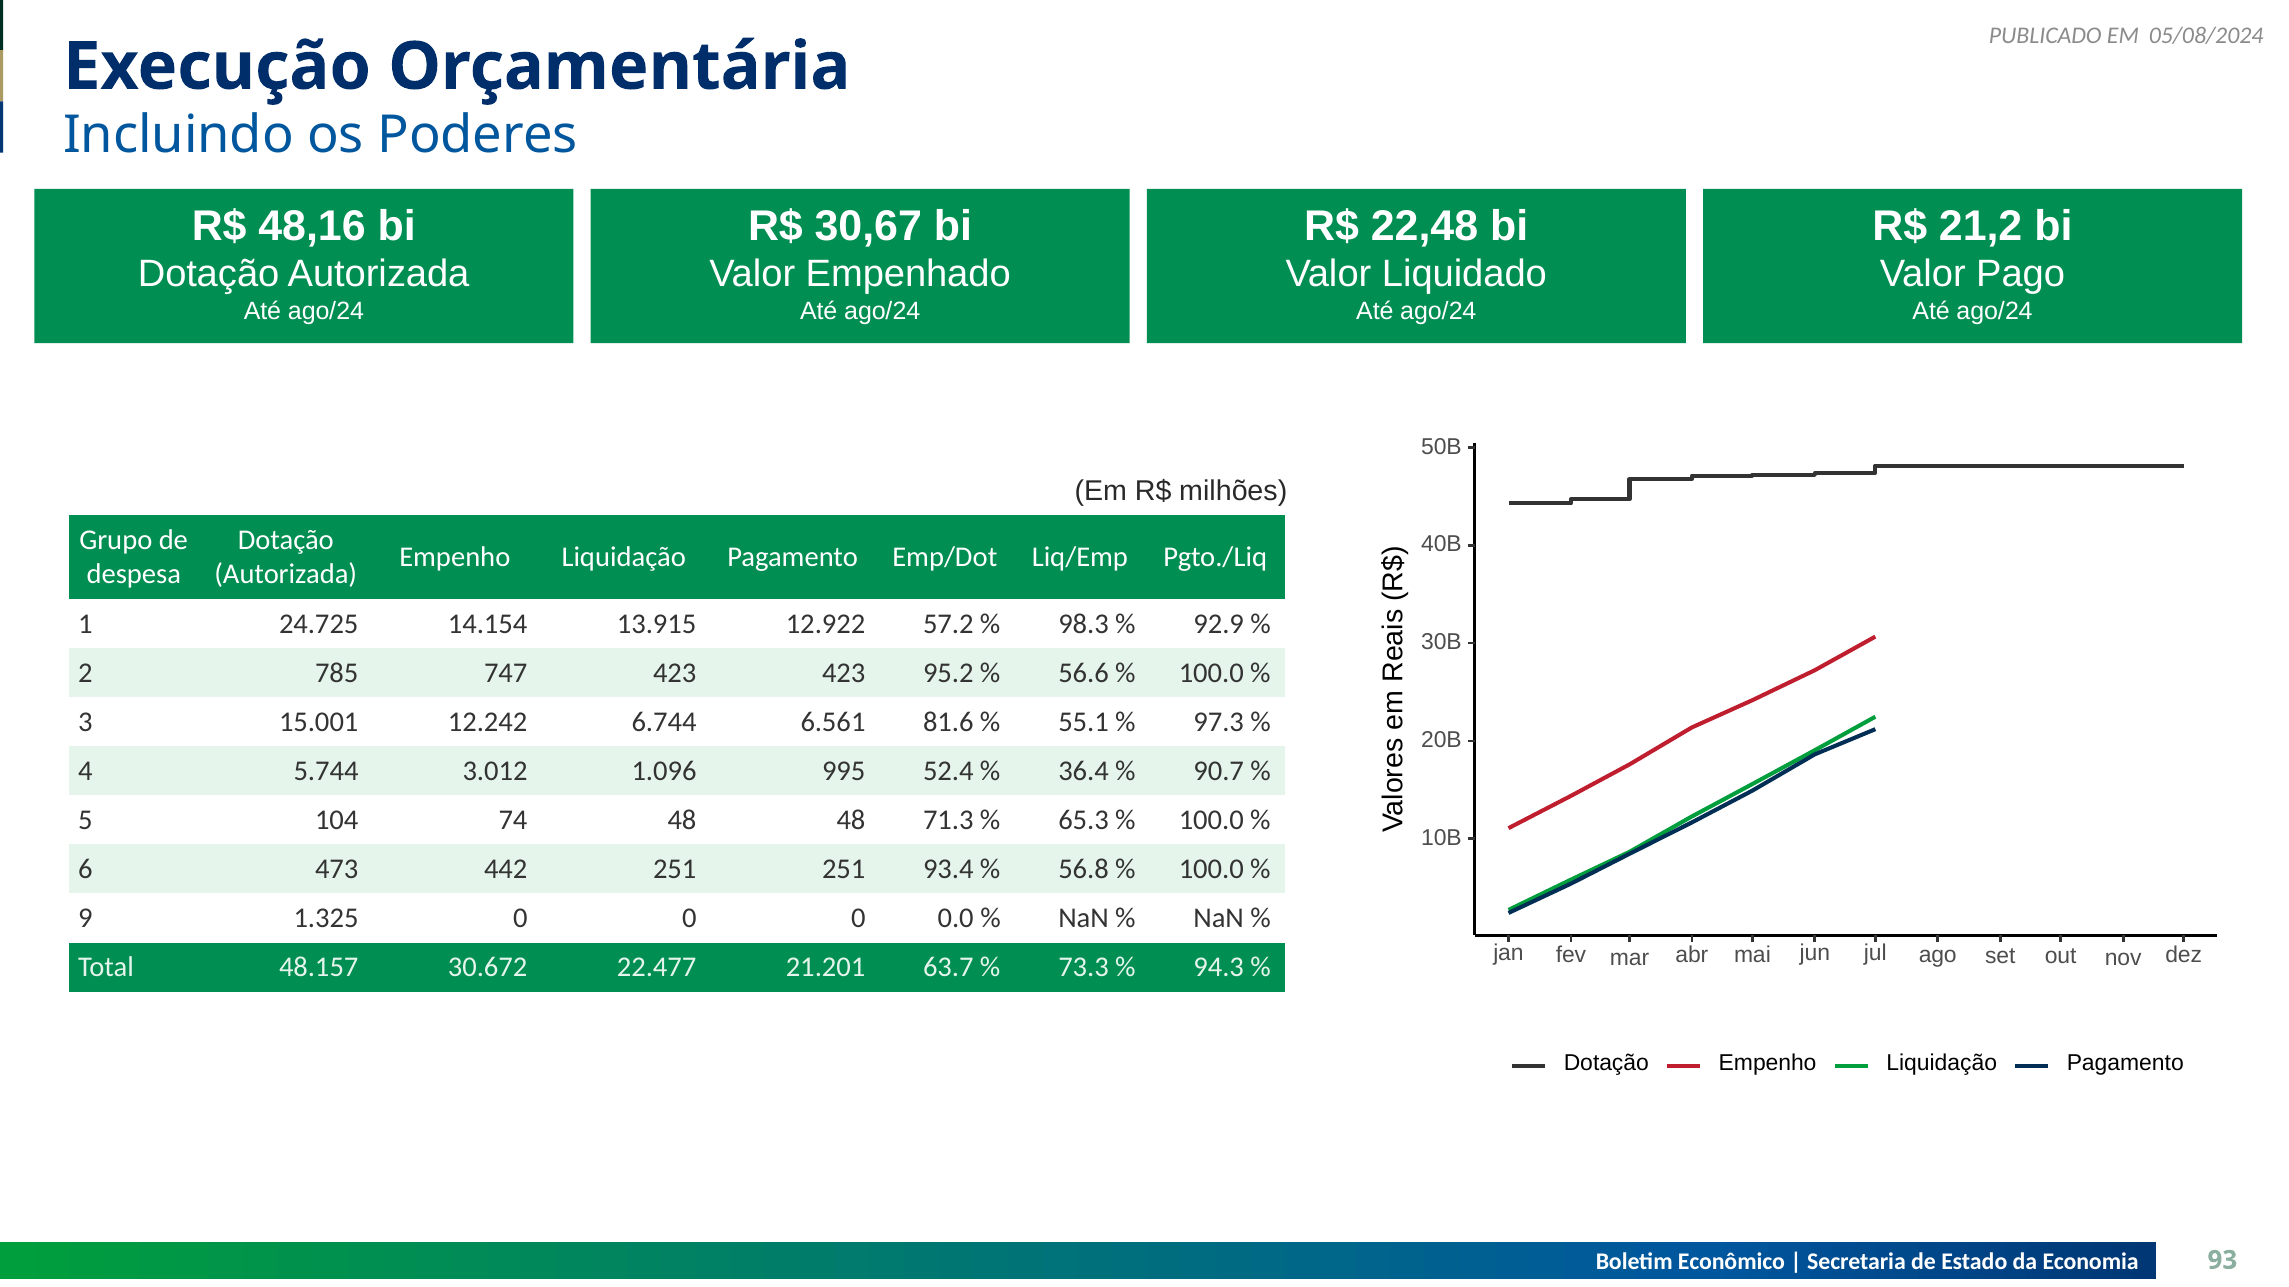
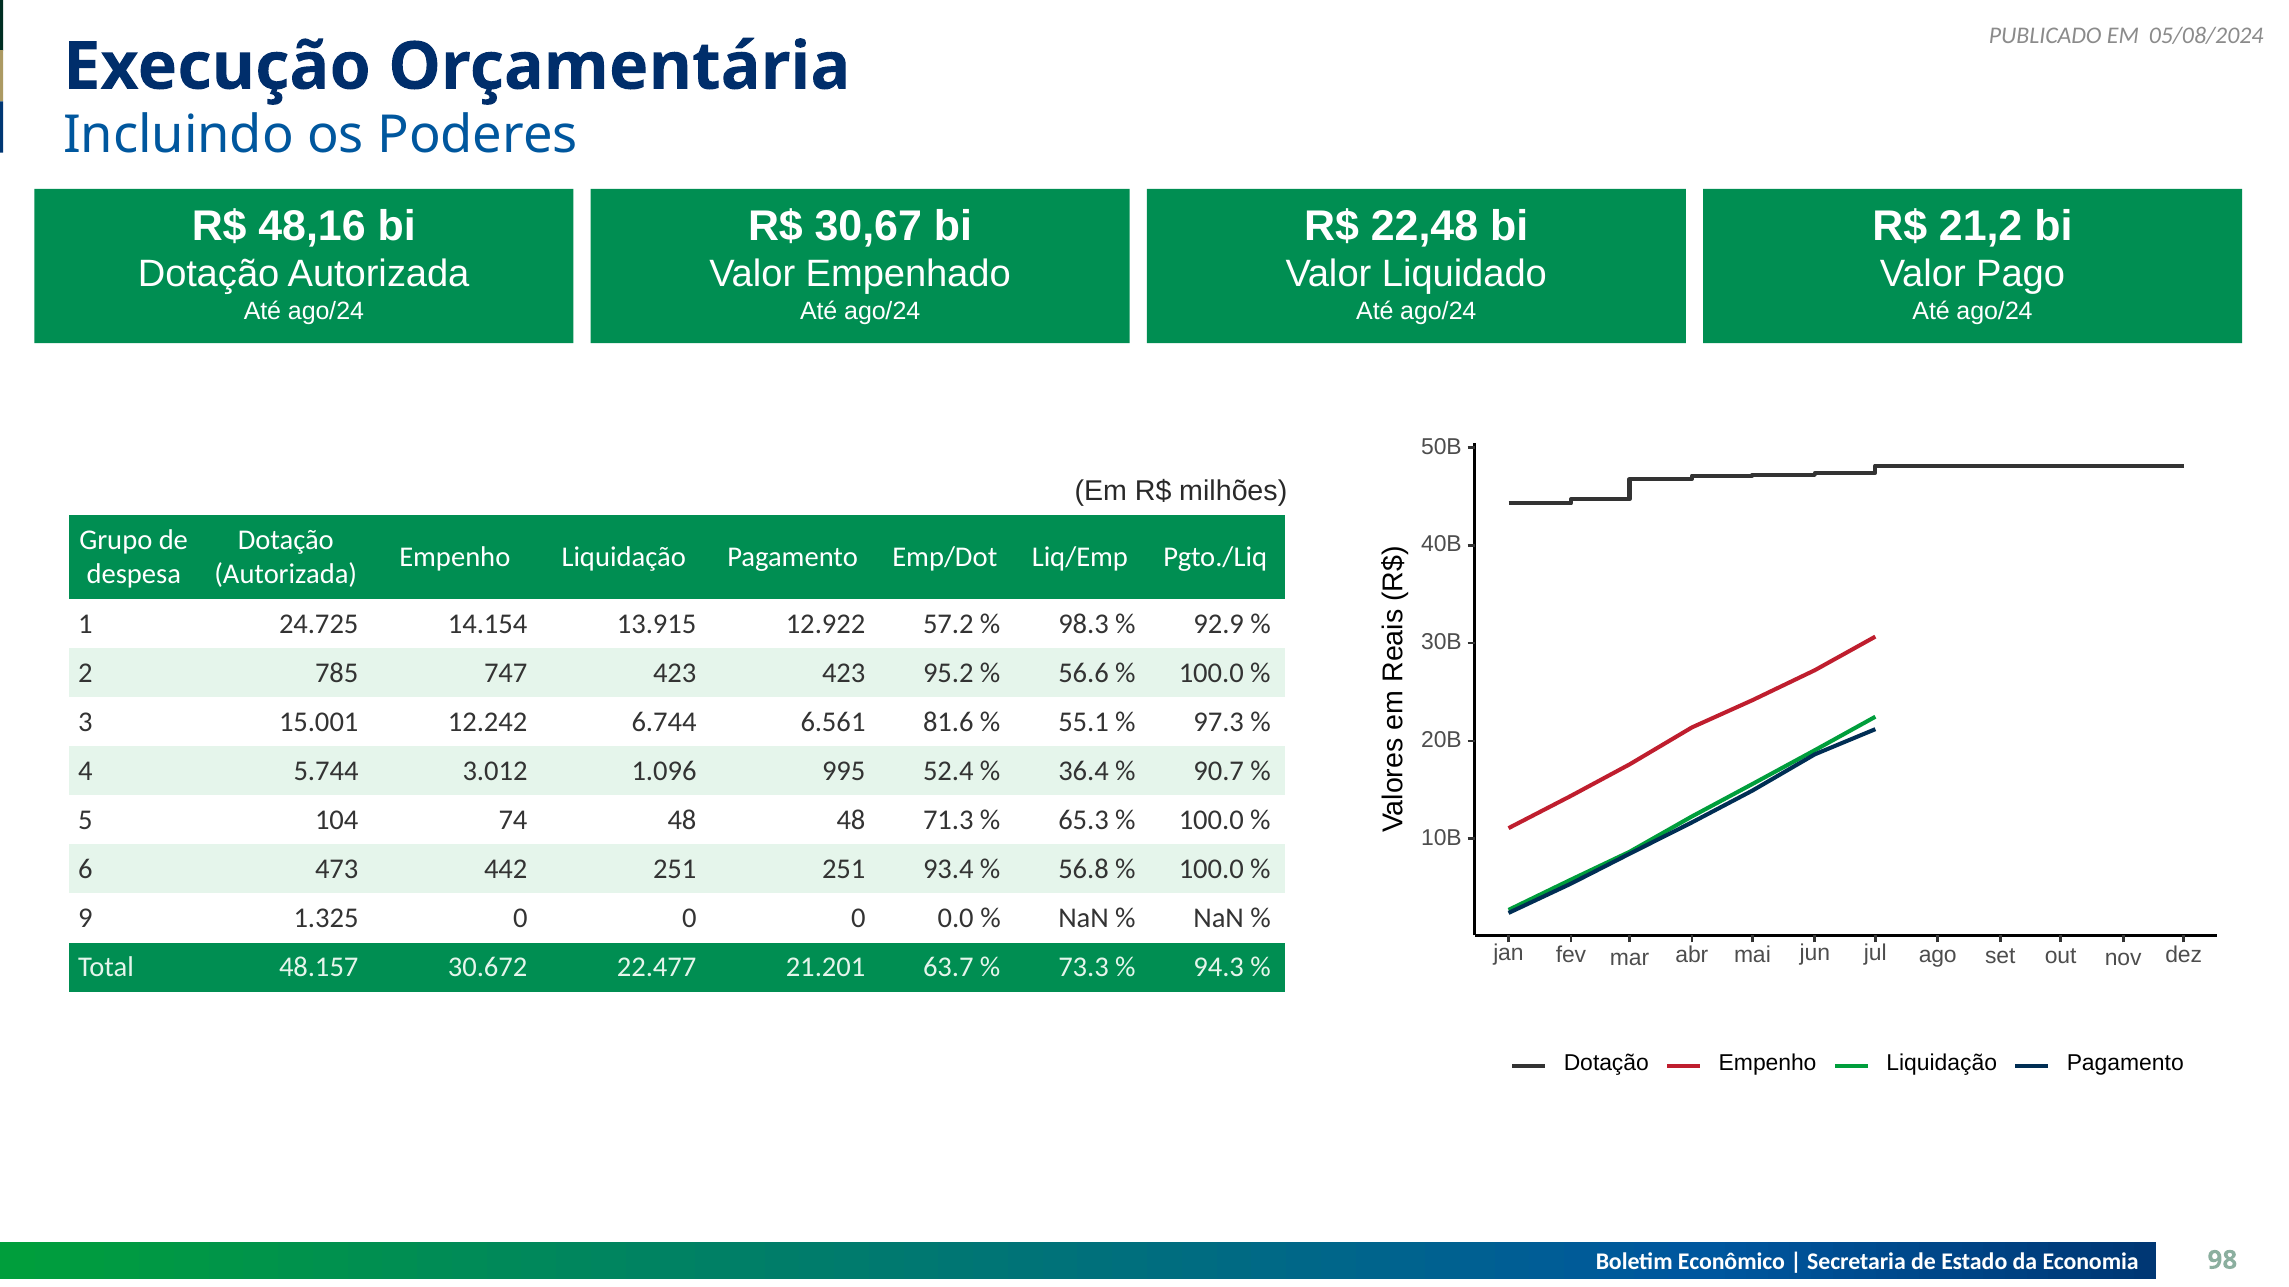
93: 93 -> 98 (2222, 1261)
